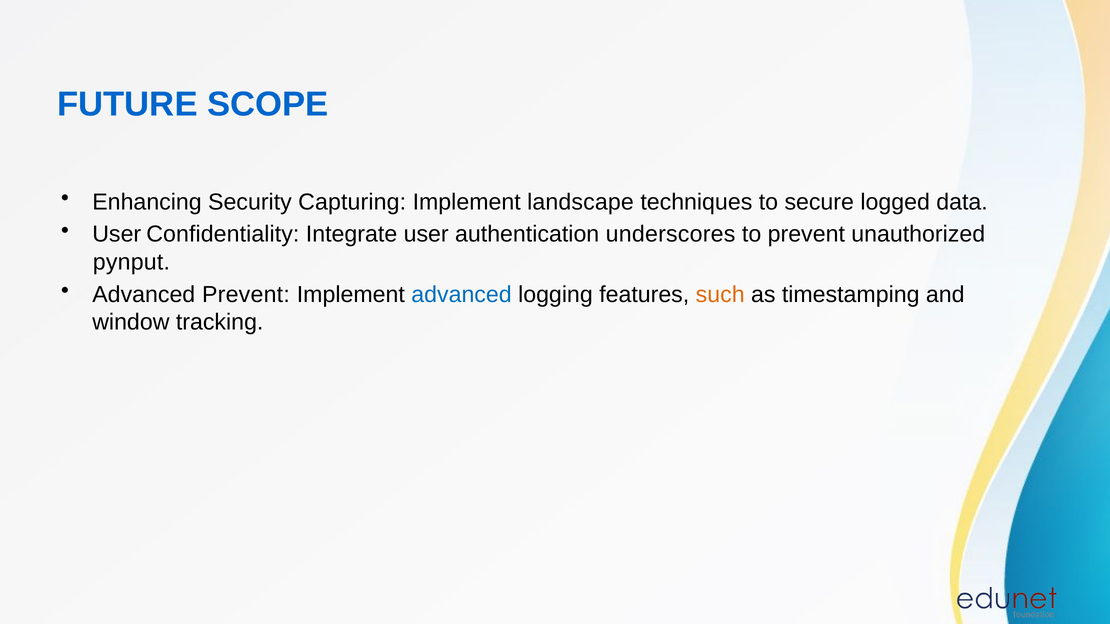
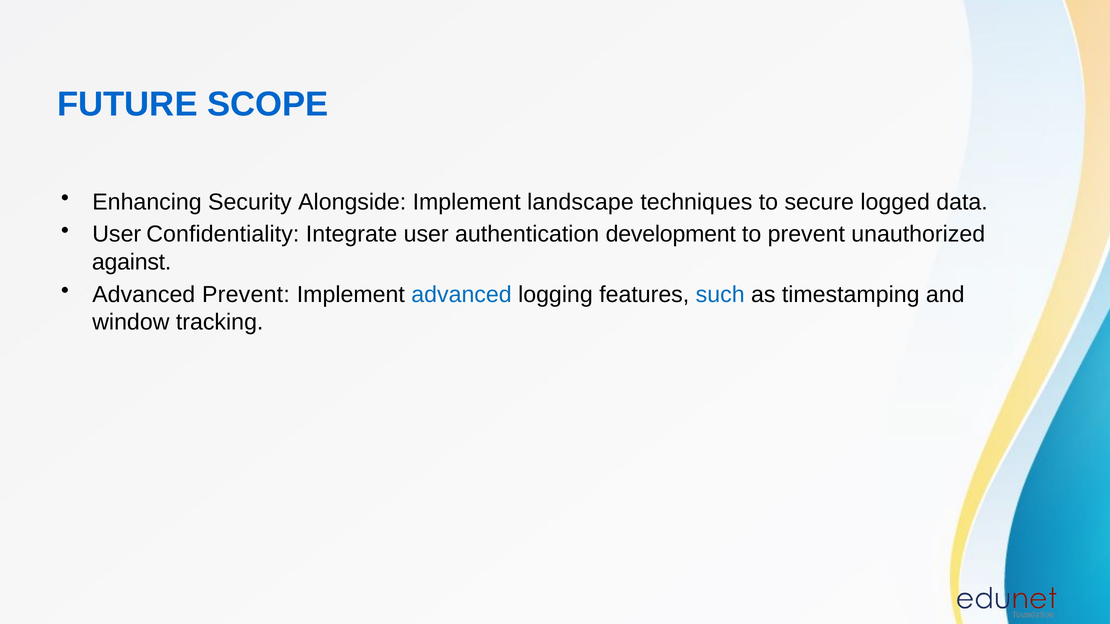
Capturing: Capturing -> Alongside (352, 202)
underscores: underscores -> development (671, 234)
pynput: pynput -> against (132, 262)
such colour: orange -> blue (720, 295)
